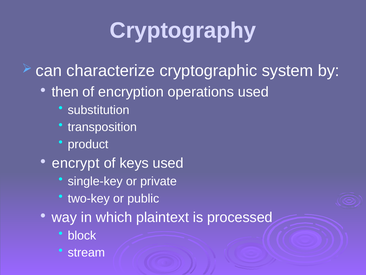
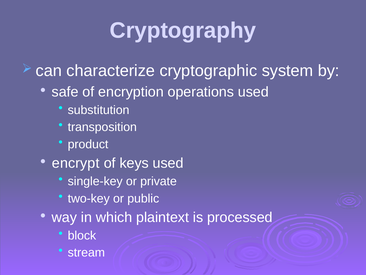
then: then -> safe (65, 92)
